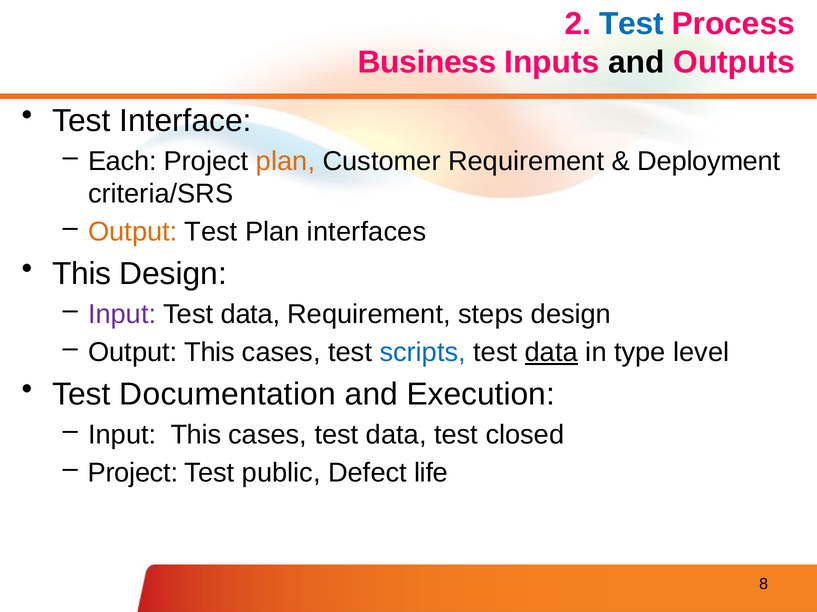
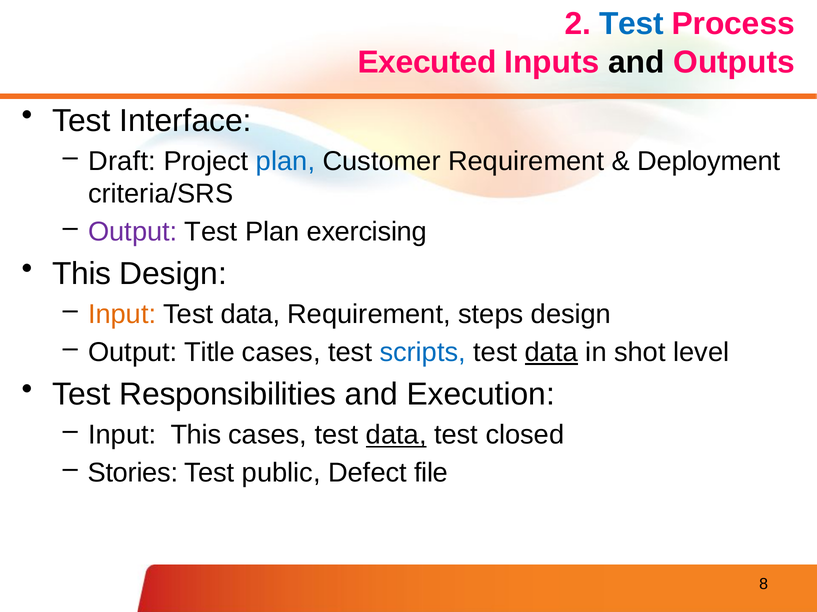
Business: Business -> Executed (427, 62)
Each: Each -> Draft (122, 161)
plan colour: orange -> blue (286, 161)
Output colour: orange -> purple (133, 232)
interfaces: interfaces -> exercising (367, 232)
Input colour: purple -> orange (122, 315)
Output This: This -> Title (210, 353)
type: type -> shot (640, 353)
Documentation: Documentation -> Responsibilities (228, 395)
data underline: none -> present (396, 435)
Project: Project -> Stories (133, 474)
life: life -> file (431, 474)
